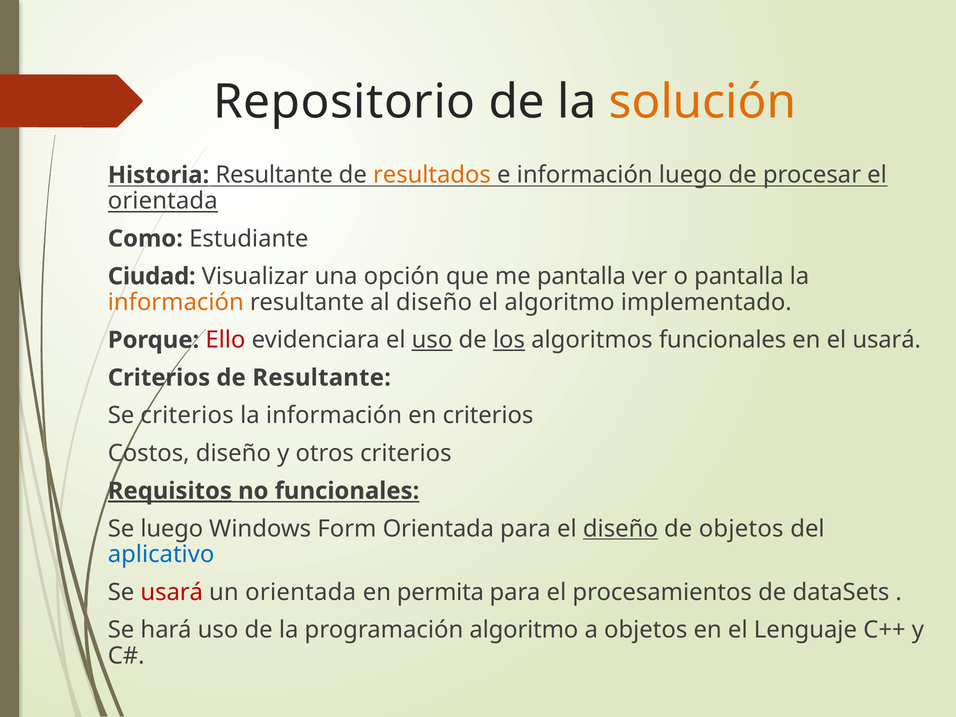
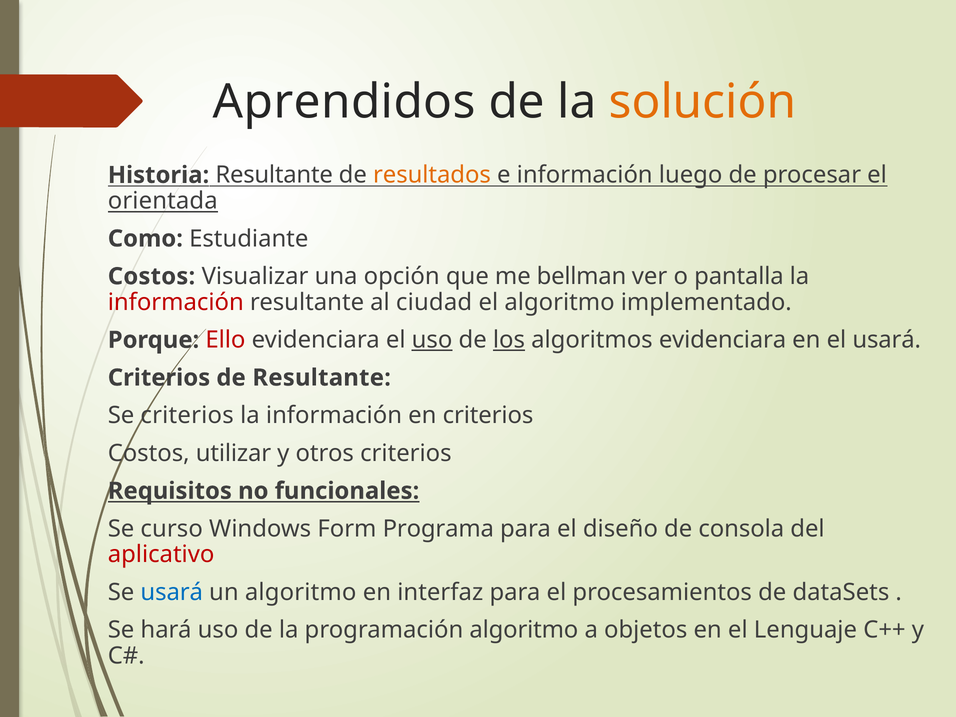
Repositorio: Repositorio -> Aprendidos (344, 102)
Ciudad: Ciudad -> Costos (152, 276)
me pantalla: pantalla -> bellman (581, 276)
información colour: orange -> red (176, 302)
al diseño: diseño -> ciudad (434, 302)
algoritmos funcionales: funcionales -> evidenciara (723, 340)
Costos diseño: diseño -> utilizar (233, 453)
Requisitos underline: present -> none (170, 491)
Se luego: luego -> curso (172, 529)
Form Orientada: Orientada -> Programa (438, 529)
diseño underline: present -> none (620, 529)
de objetos: objetos -> consola (741, 529)
aplicativo colour: blue -> red (161, 555)
usará colour: red -> blue (172, 592)
un orientada: orientada -> algoritmo (301, 592)
permita: permita -> interfaz (440, 592)
